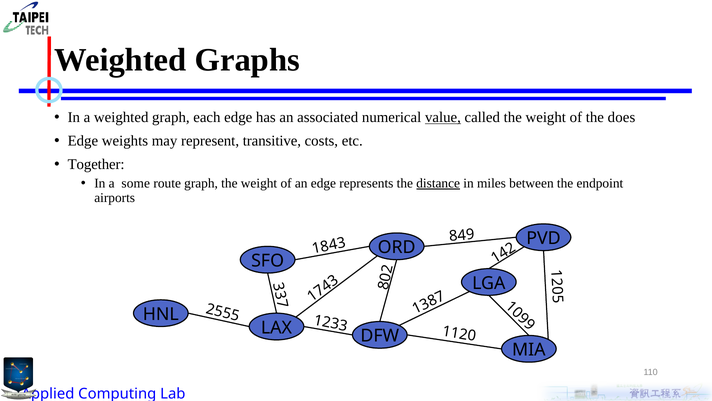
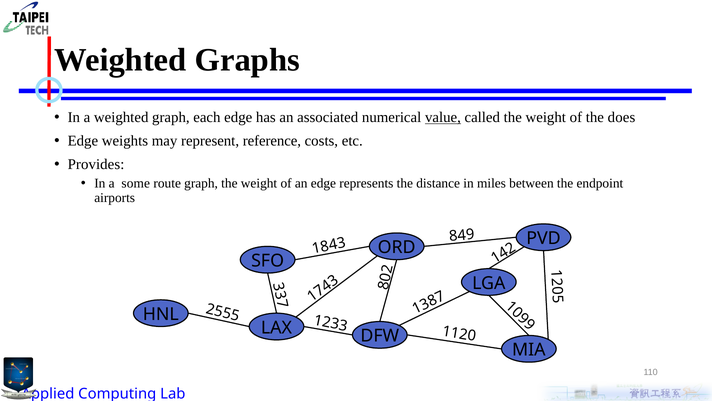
transitive: transitive -> reference (272, 141)
Together: Together -> Provides (96, 164)
distance underline: present -> none (438, 183)
